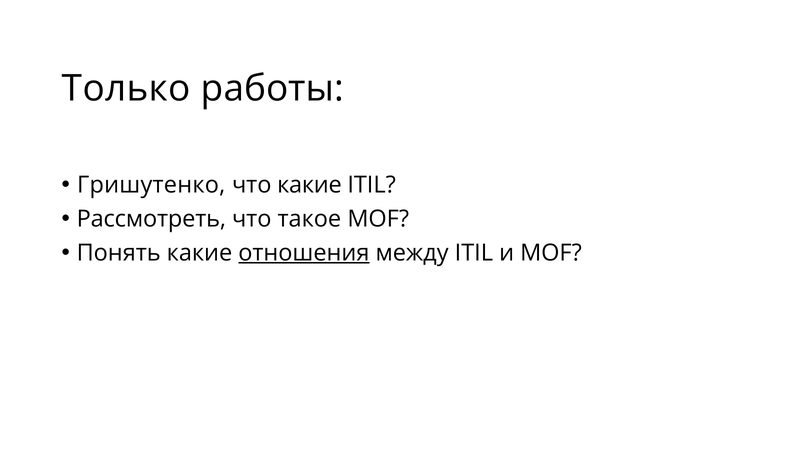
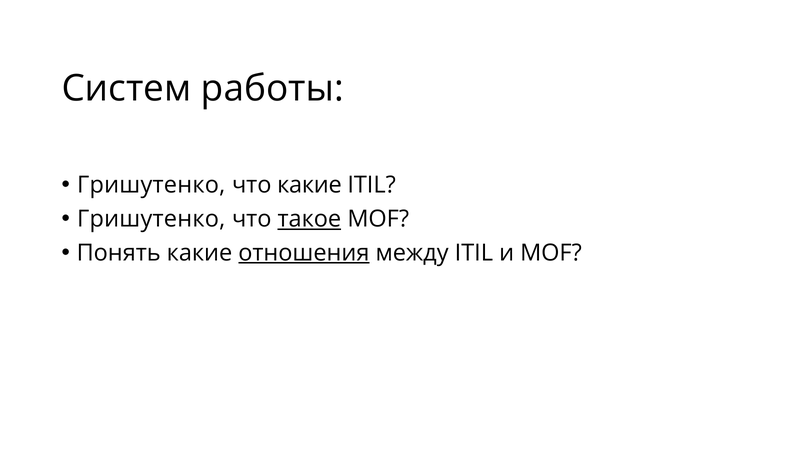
Только: Только -> Систем (126, 89)
Рассмотреть: Рассмотреть -> Гришутенко (151, 219)
такое underline: none -> present (309, 219)
